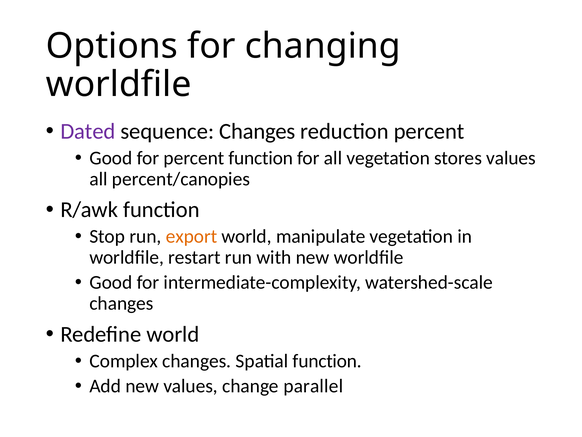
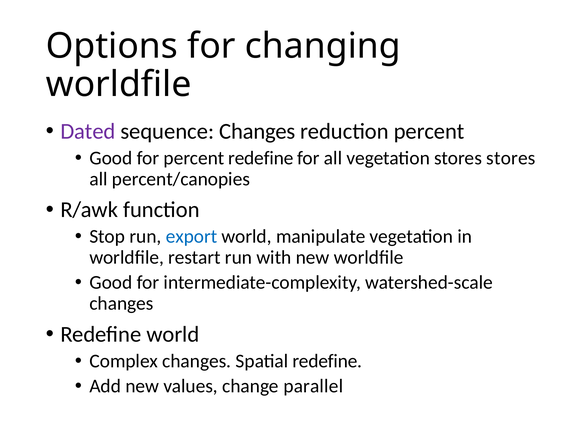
percent function: function -> redefine (261, 158)
stores values: values -> stores (511, 158)
export colour: orange -> blue (192, 236)
Spatial function: function -> redefine (327, 361)
